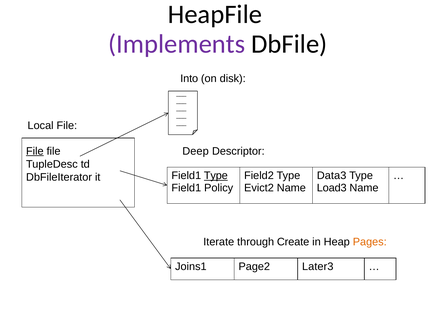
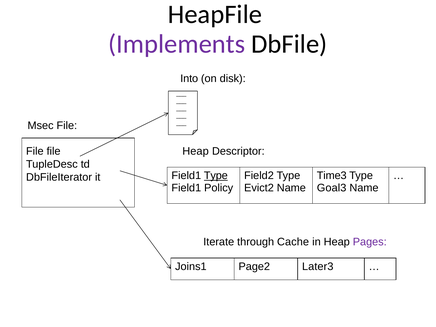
Local: Local -> Msec (41, 126)
File underline: present -> none (35, 151)
Deep: Deep -> Heap (196, 151)
Data3: Data3 -> Time3 (332, 176)
Load3: Load3 -> Goal3 (332, 188)
Create: Create -> Cache (293, 242)
Pages colour: orange -> purple (370, 242)
